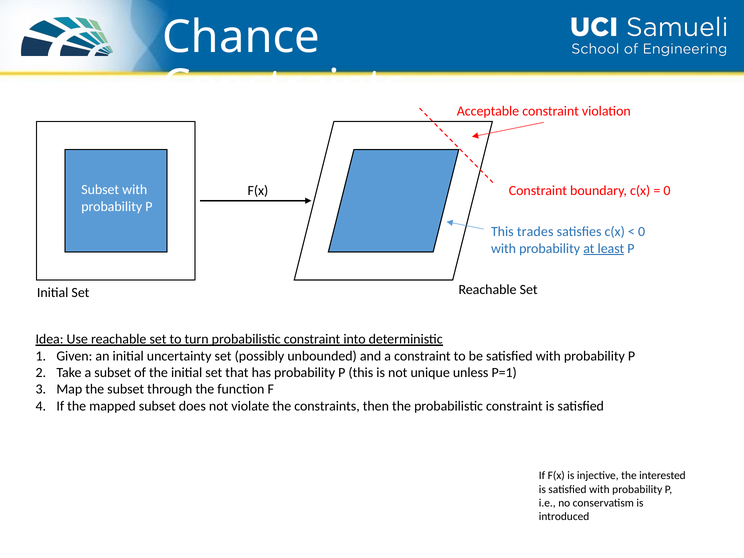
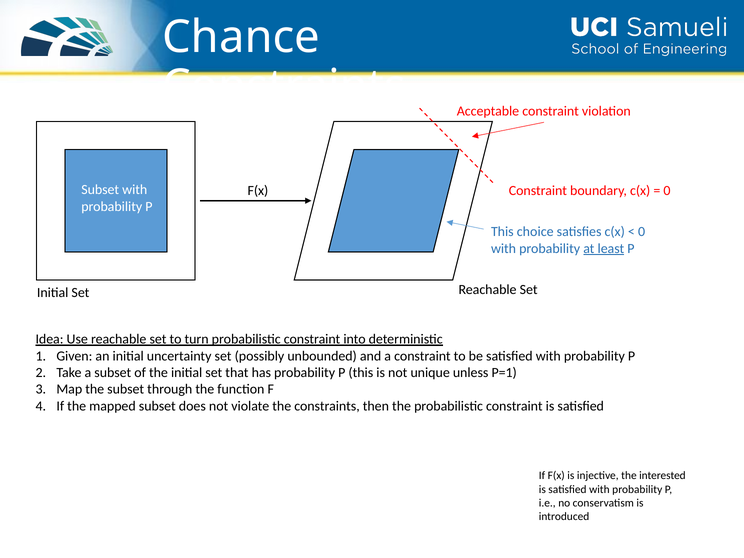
trades: trades -> choice (535, 232)
